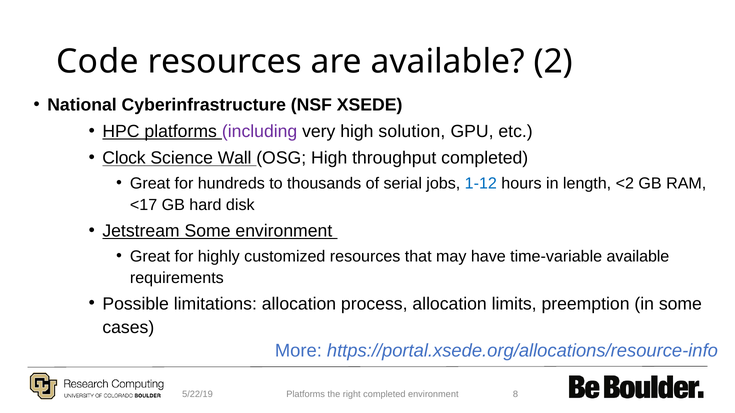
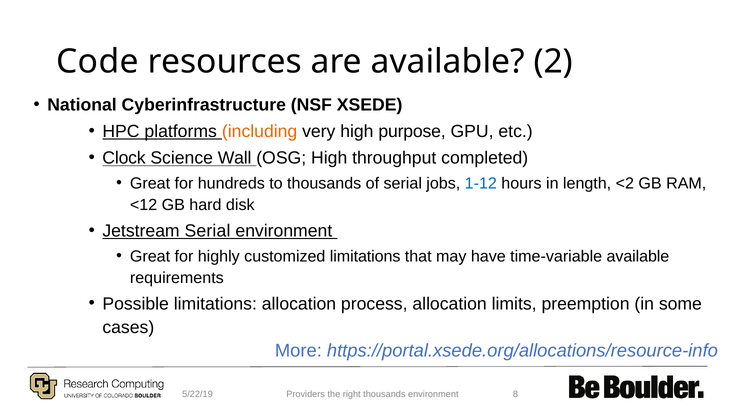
including colour: purple -> orange (260, 132)
solution: solution -> purpose (412, 132)
<17: <17 -> <12 (144, 205)
Jetstream Some: Some -> Serial (208, 231)
customized resources: resources -> limitations (365, 257)
Platforms: Platforms -> Providers (306, 395)
right completed: completed -> thousands (384, 395)
